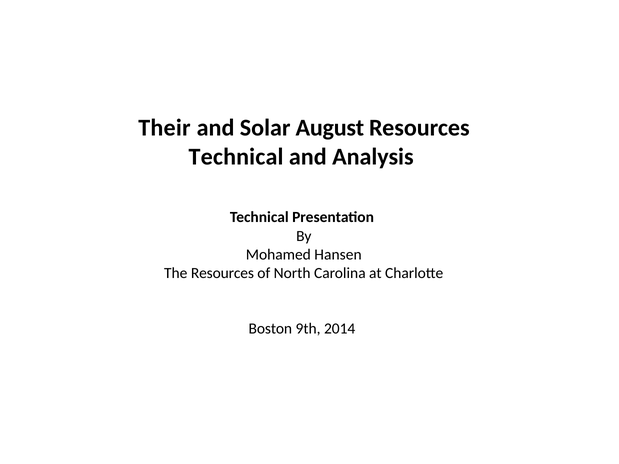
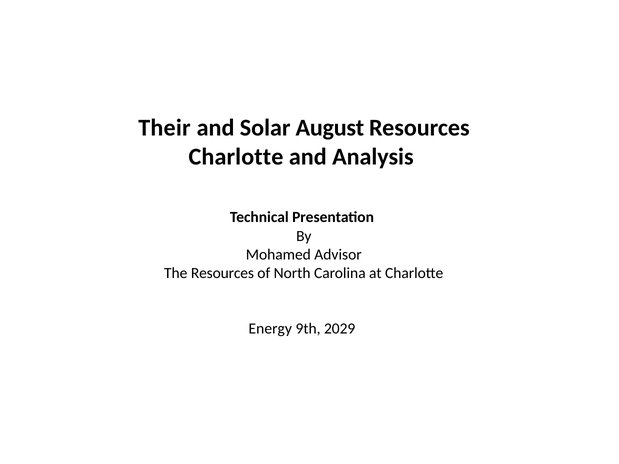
Technical: Technical -> Charlotte (236, 157)
Hansen: Hansen -> Advisor (338, 255)
Boston: Boston -> Energy (270, 329)
2014: 2014 -> 2029 (340, 329)
